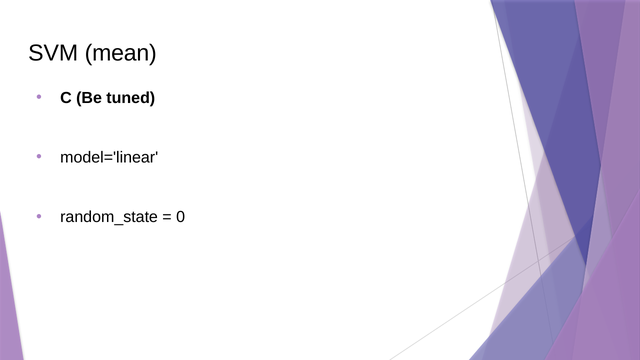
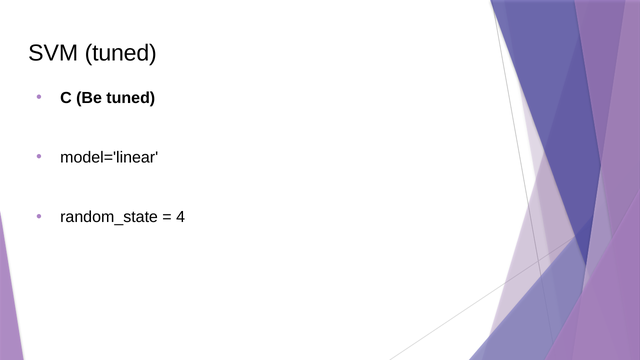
SVM mean: mean -> tuned (121, 53)
0: 0 -> 4 (181, 217)
